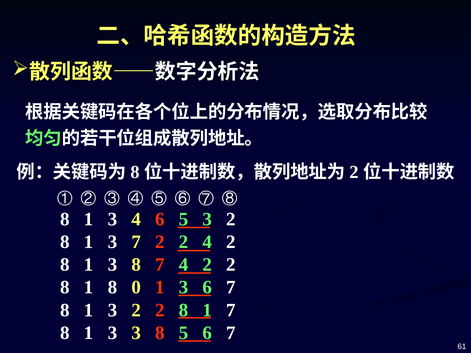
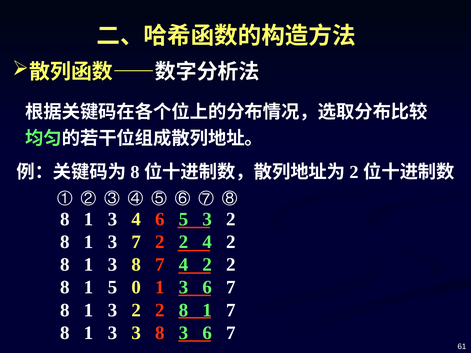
1 8: 8 -> 5 (112, 288)
8 5: 5 -> 3 (184, 333)
